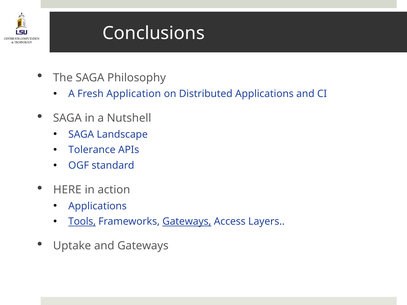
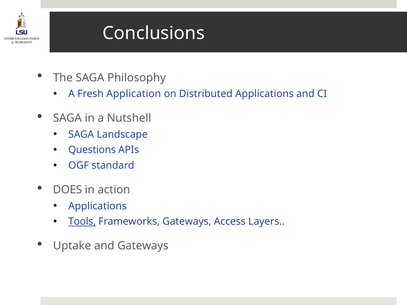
Tolerance: Tolerance -> Questions (92, 150)
HERE: HERE -> DOES (67, 190)
Gateways underline: present -> none (187, 222)
